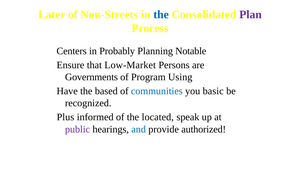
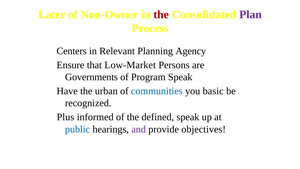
Non-Streets: Non-Streets -> Non-Owner (109, 14)
the colour: blue -> red (161, 14)
Probably: Probably -> Relevant (117, 51)
Notable: Notable -> Agency (191, 51)
Program Using: Using -> Speak (180, 77)
based: based -> urban (106, 91)
located: located -> defined (158, 117)
public colour: purple -> blue (78, 129)
and colour: blue -> purple (139, 129)
authorized: authorized -> objectives (204, 129)
